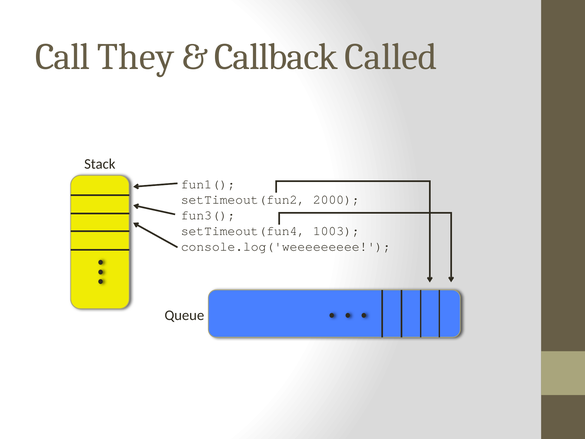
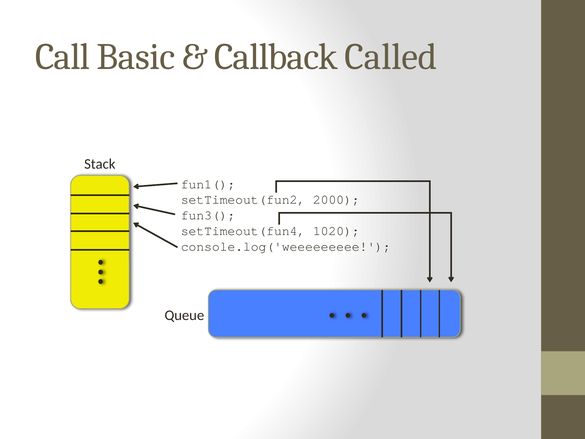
They: They -> Basic (136, 57)
1003: 1003 -> 1020 (336, 231)
